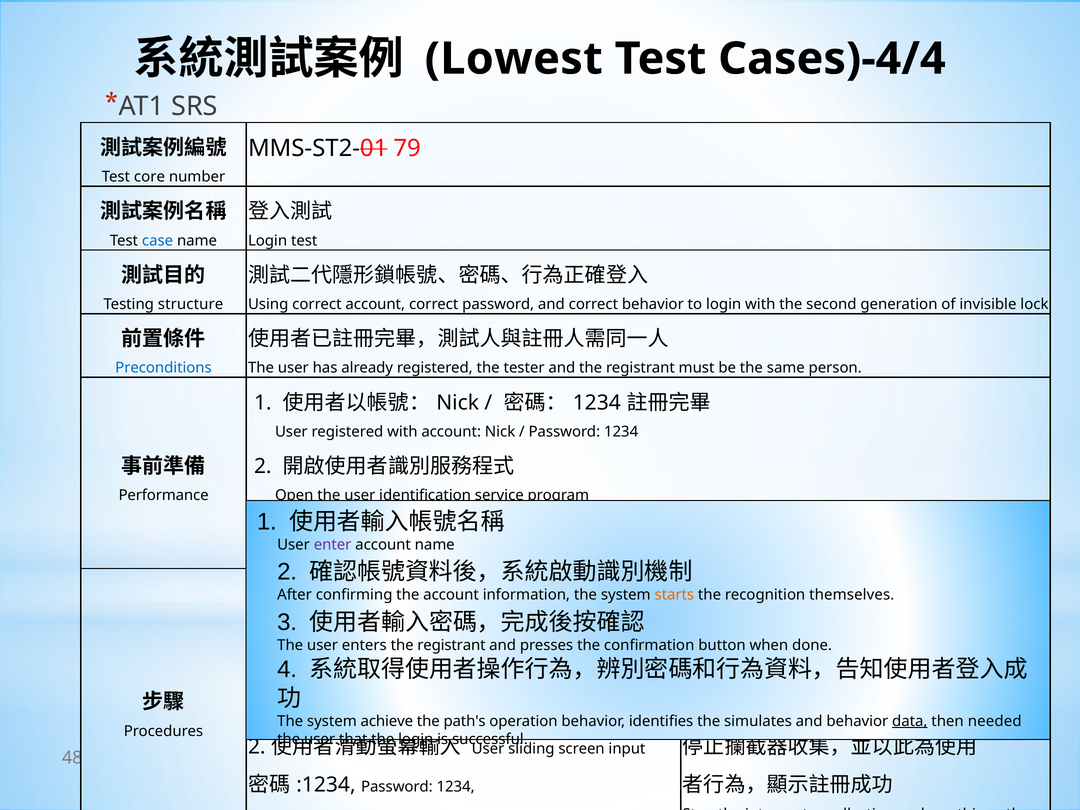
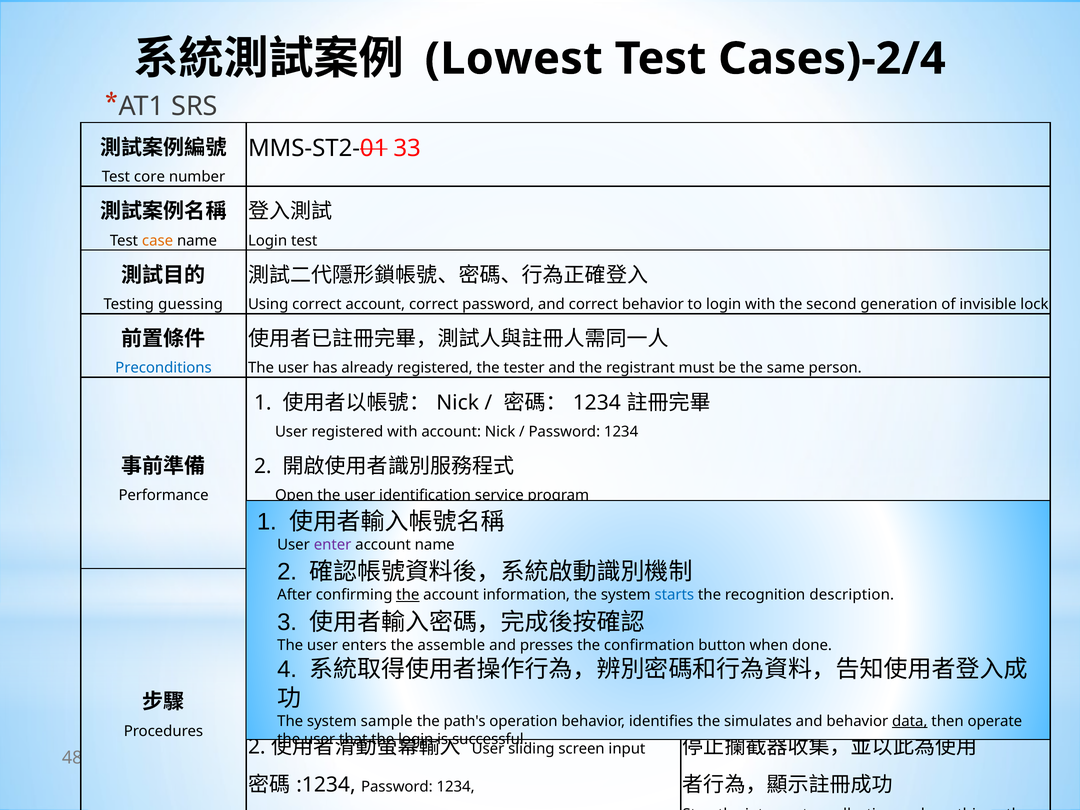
Cases)-4/4: Cases)-4/4 -> Cases)-2/4 (832, 59)
79: 79 -> 33 (407, 148)
case colour: blue -> orange (158, 241)
structure: structure -> guessing (191, 304)
the underline: none -> present (408, 595)
starts colour: orange -> blue (674, 595)
themselves: themselves -> description (852, 595)
registrant: registrant -> assemble (451, 645)
achieve: achieve -> sample (387, 721)
needed: needed -> operate (995, 721)
